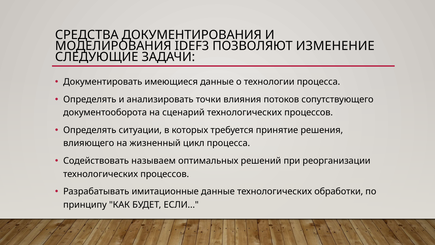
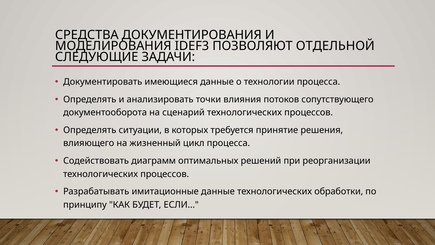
ИЗМЕНЕНИЕ: ИЗМЕНЕНИЕ -> ОТДЕЛЬНОЙ (335, 46)
называем: называем -> диаграмм (154, 161)
